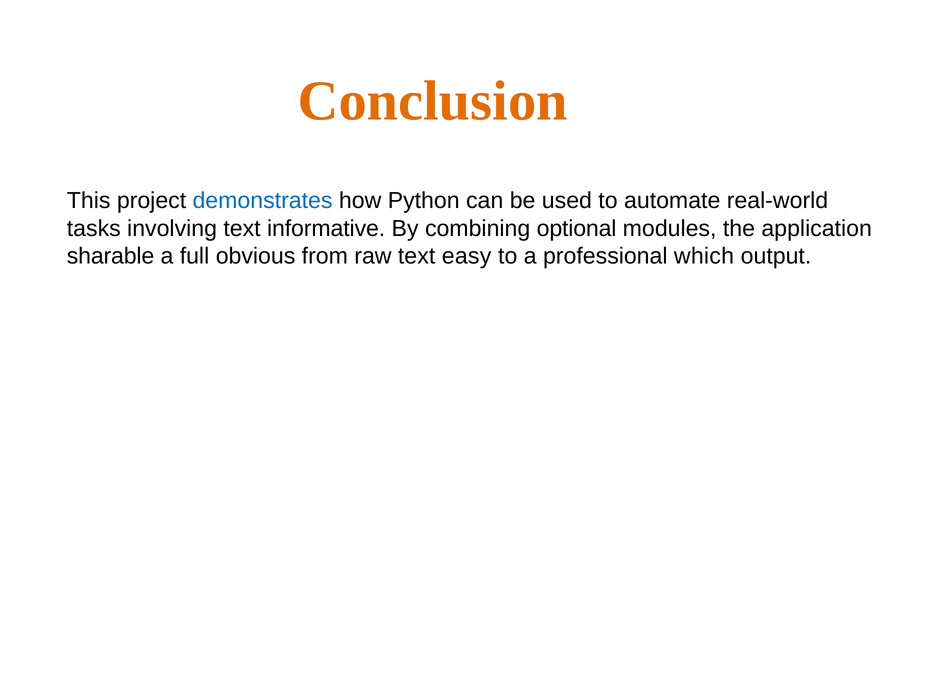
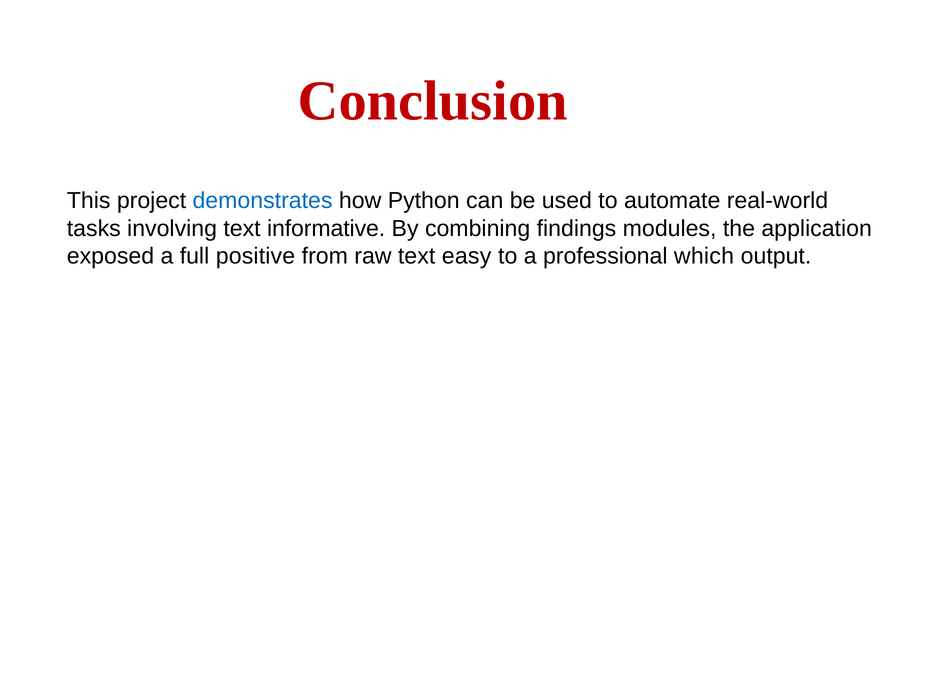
Conclusion colour: orange -> red (433, 101)
optional: optional -> findings (577, 228)
sharable: sharable -> exposed (110, 256)
obvious: obvious -> positive (255, 256)
